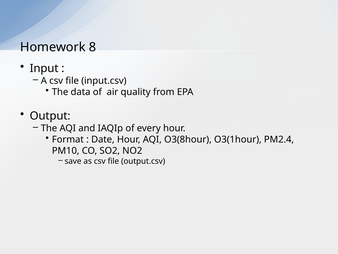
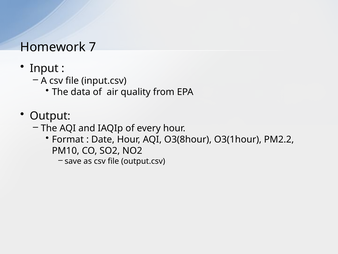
8: 8 -> 7 (93, 47)
PM2.4: PM2.4 -> PM2.2 (279, 139)
